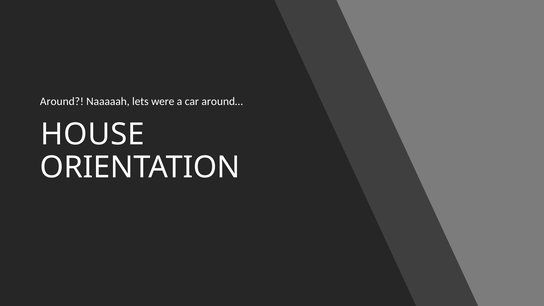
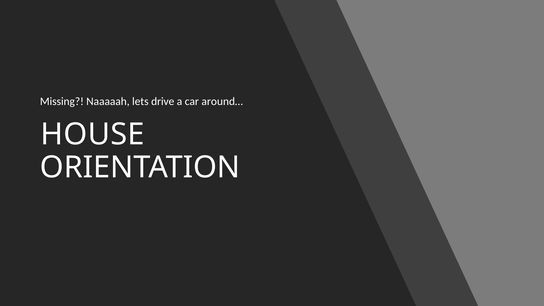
Around: Around -> Missing (62, 101)
were: were -> drive (163, 101)
